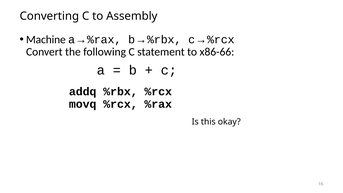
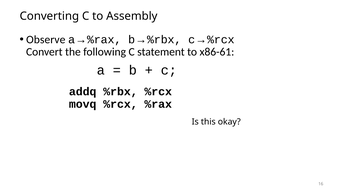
Machine: Machine -> Observe (46, 40)
x86-66: x86-66 -> x86-61 (217, 52)
